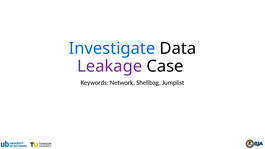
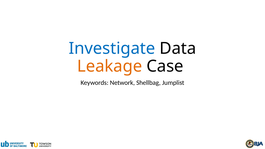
Leakage colour: purple -> orange (110, 66)
